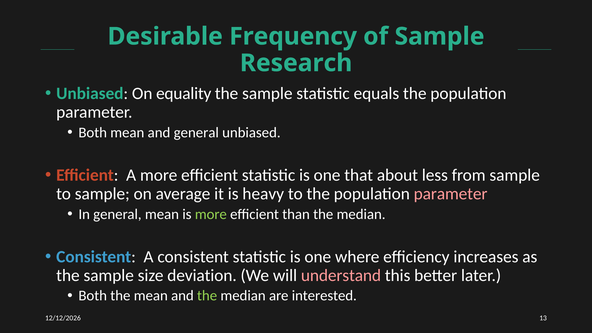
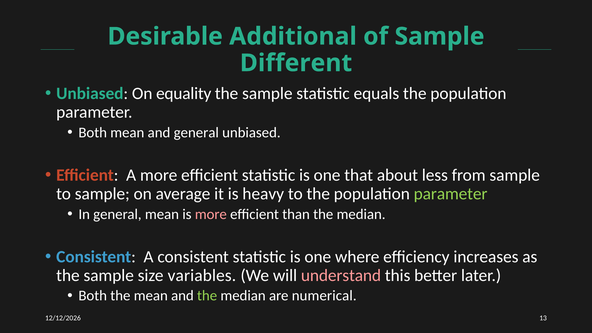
Frequency: Frequency -> Additional (293, 36)
Research: Research -> Different (296, 63)
parameter colour: pink -> light green (451, 194)
more colour: light green -> pink (211, 214)
deviation: deviation -> variables (202, 275)
interested: interested -> numerical (324, 296)
